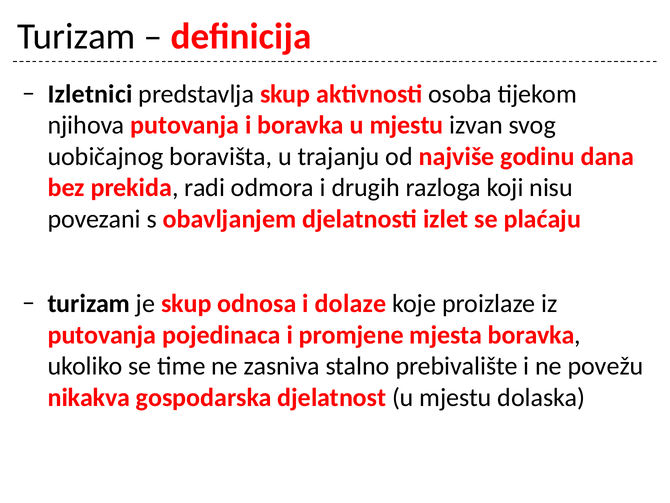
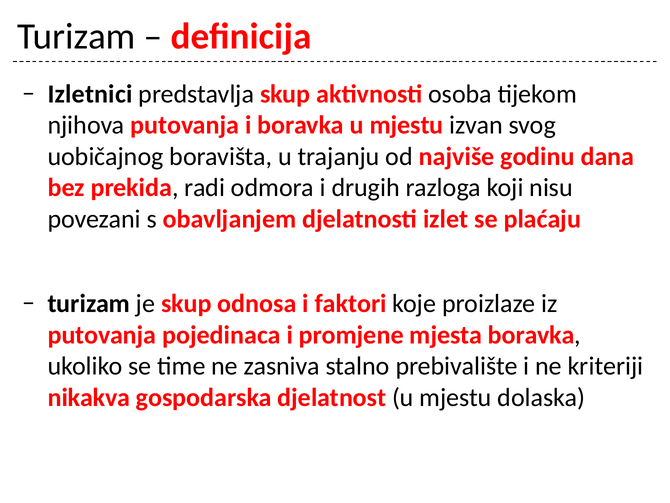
dolaze: dolaze -> faktori (351, 304)
povežu: povežu -> kriteriji (606, 366)
